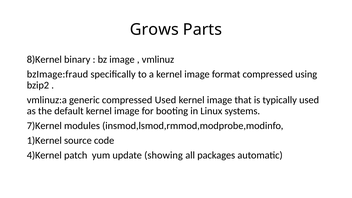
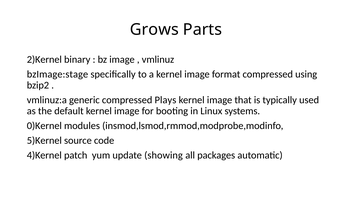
8)Kernel: 8)Kernel -> 2)Kernel (44, 59)
bzImage:fraud: bzImage:fraud -> bzImage:stage (57, 74)
compressed Used: Used -> Plays (165, 100)
7)Kernel: 7)Kernel -> 0)Kernel (44, 126)
1)Kernel: 1)Kernel -> 5)Kernel (44, 141)
